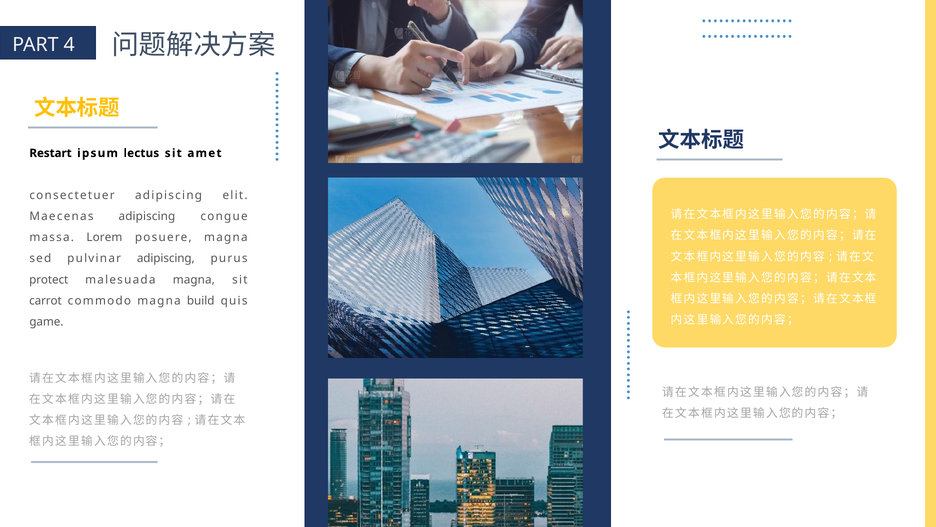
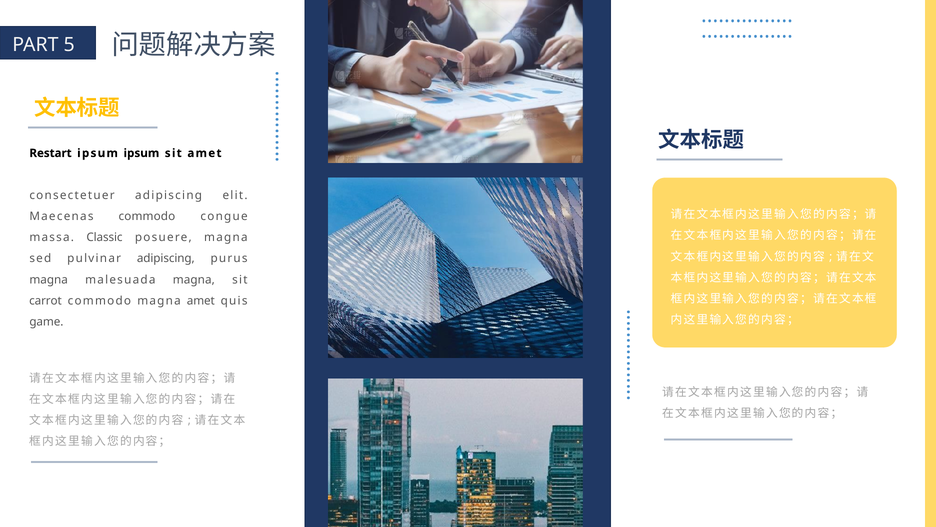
4: 4 -> 5 (69, 45)
ipsum lectus: lectus -> ipsum (141, 153)
Maecenas adipiscing: adipiscing -> commodo (147, 216)
Lorem: Lorem -> Classic (105, 237)
protect: protect -> magna (49, 279)
magna build: build -> amet (201, 300)
